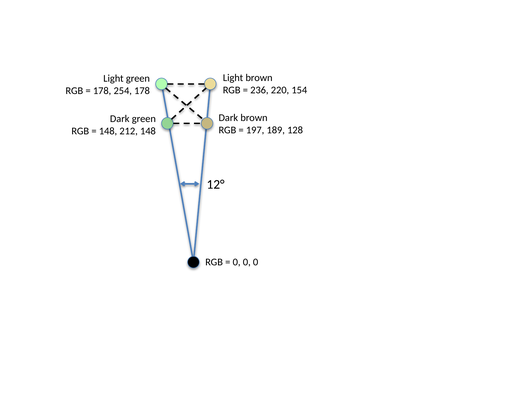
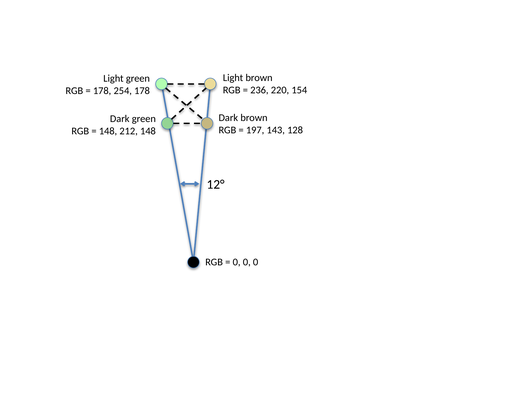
189: 189 -> 143 (276, 130)
